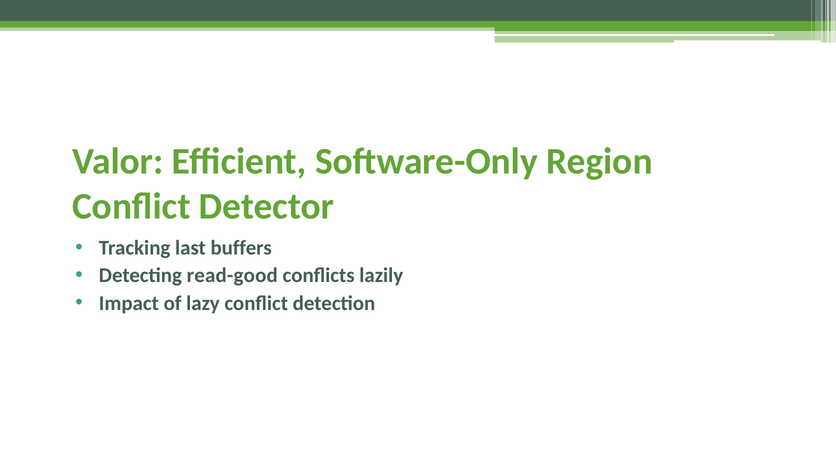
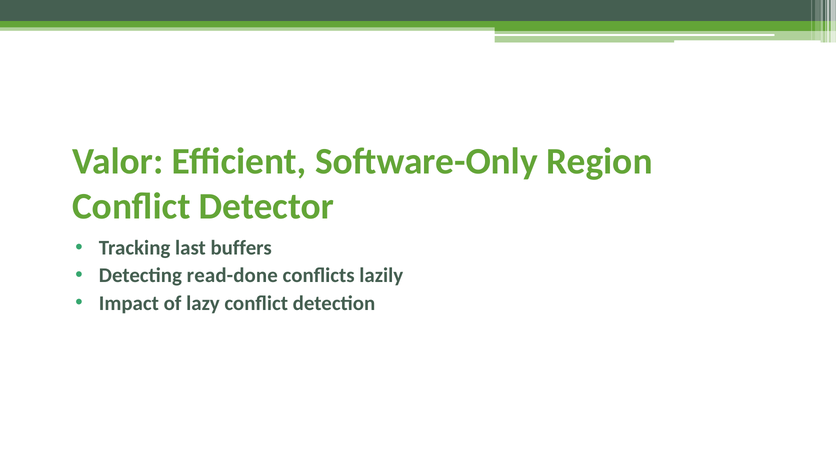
read-good: read-good -> read-done (232, 276)
